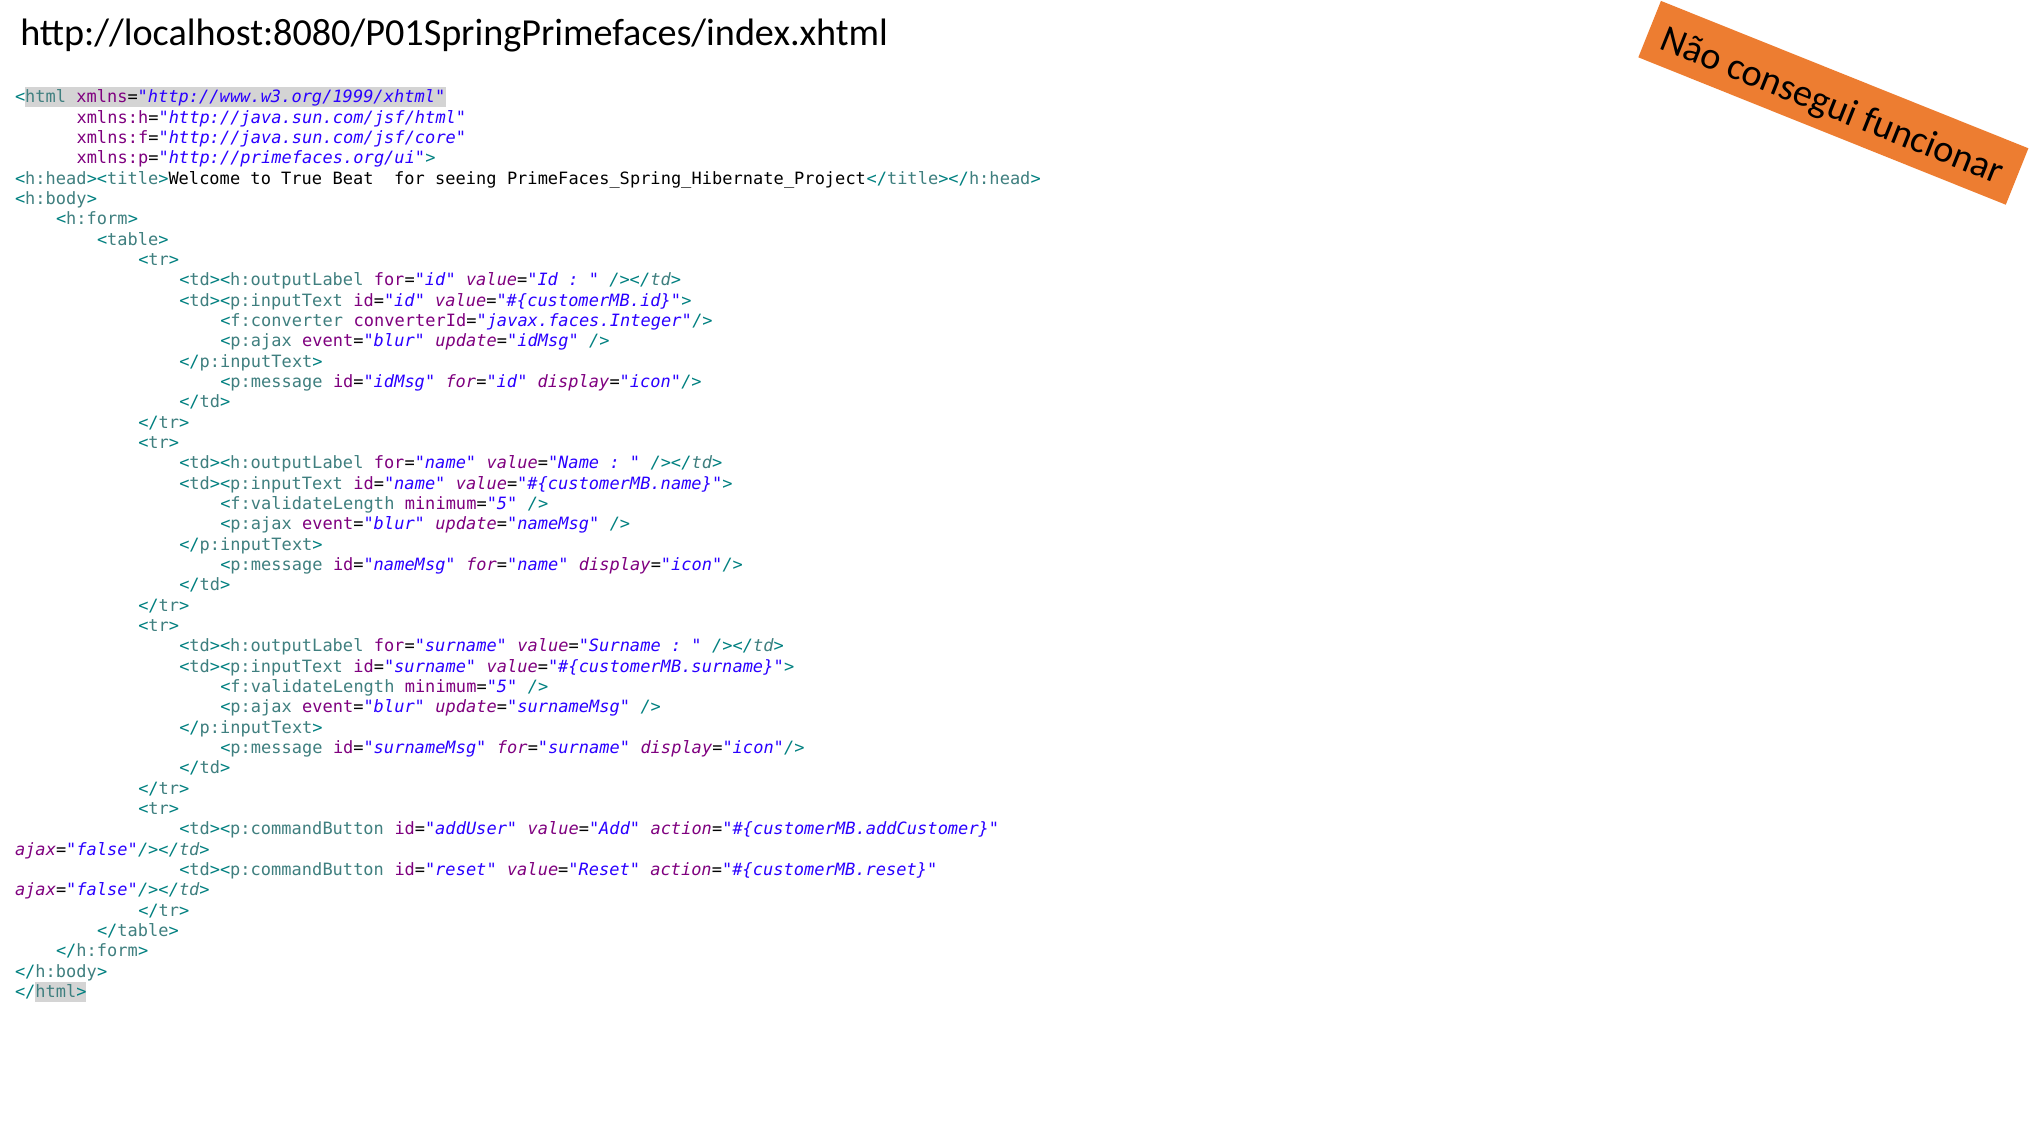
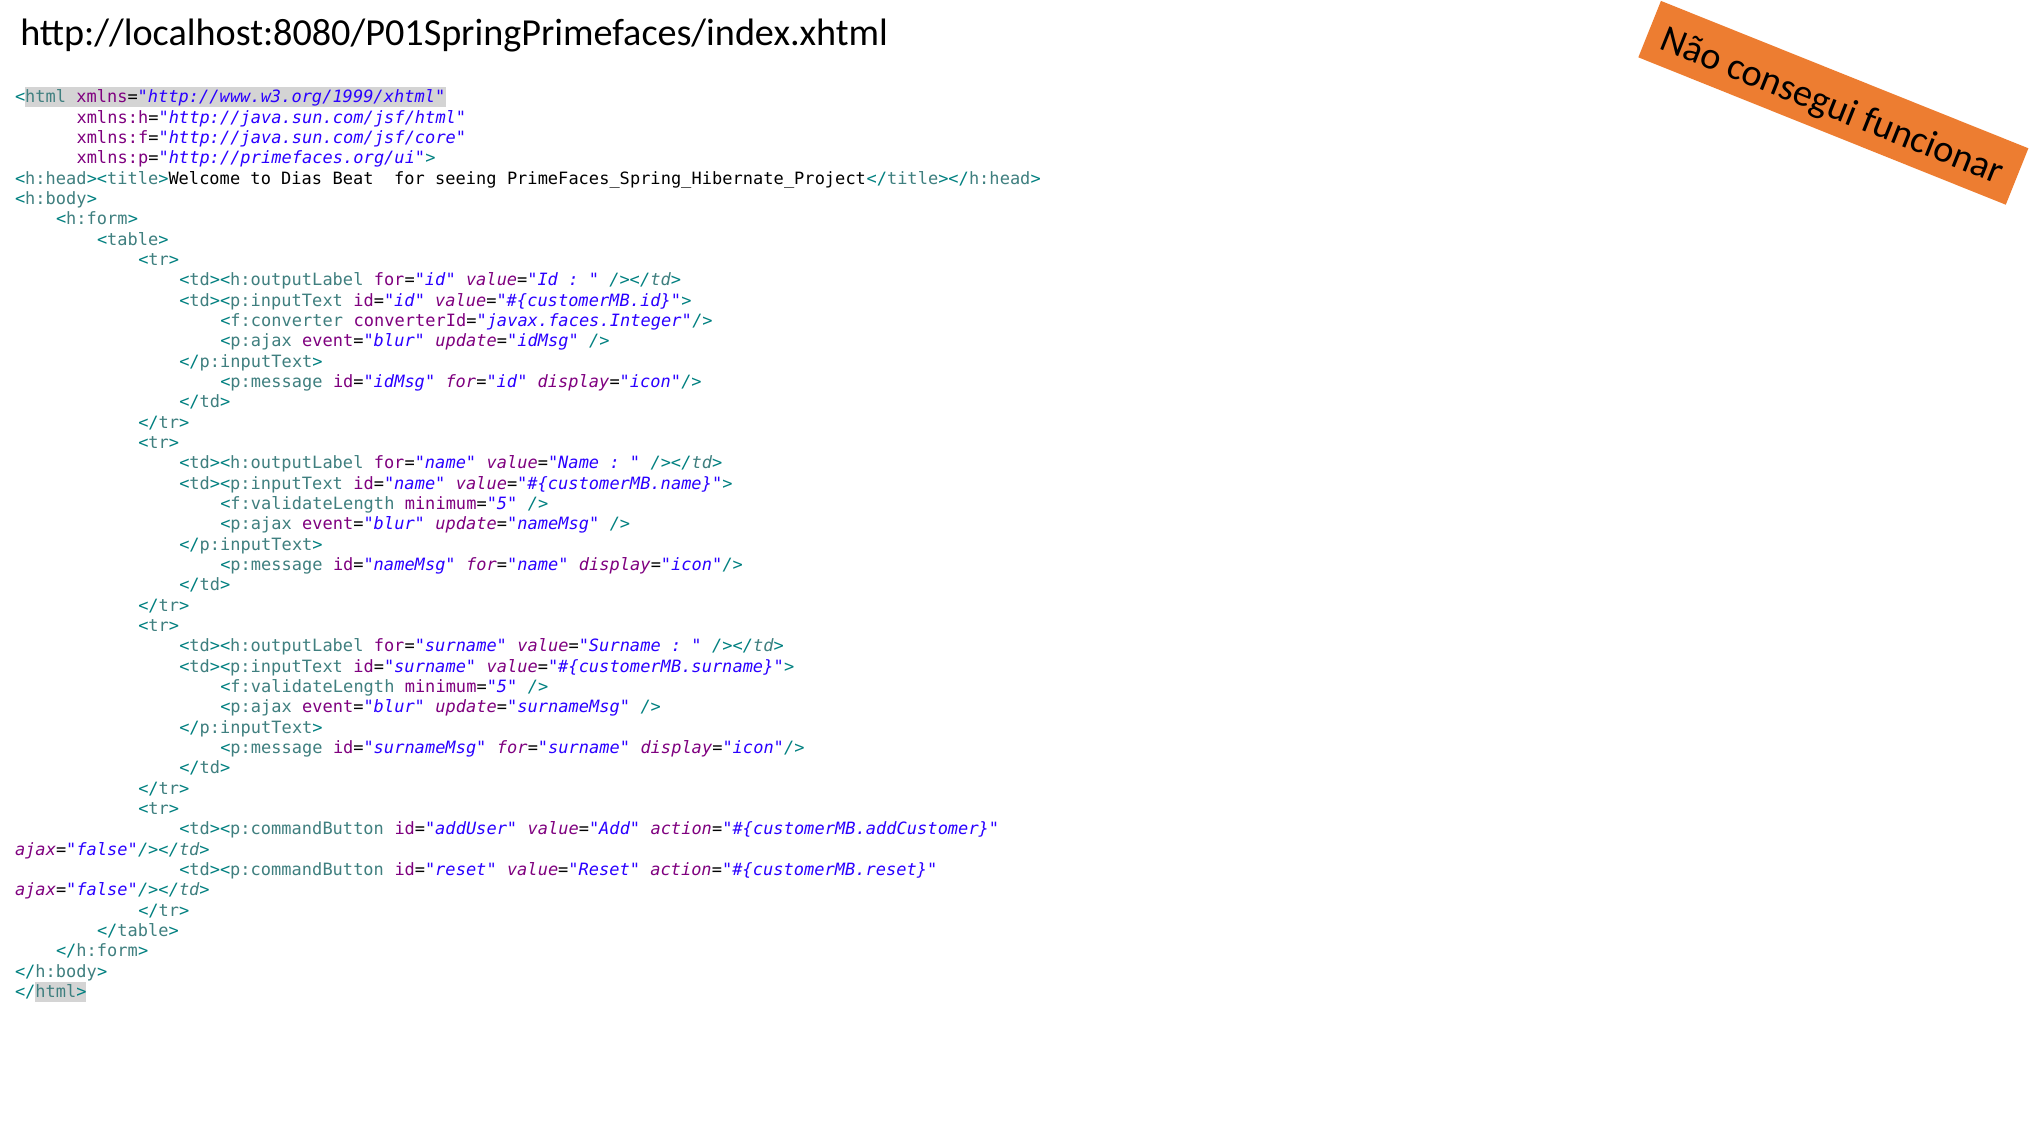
True: True -> Dias (302, 179)
